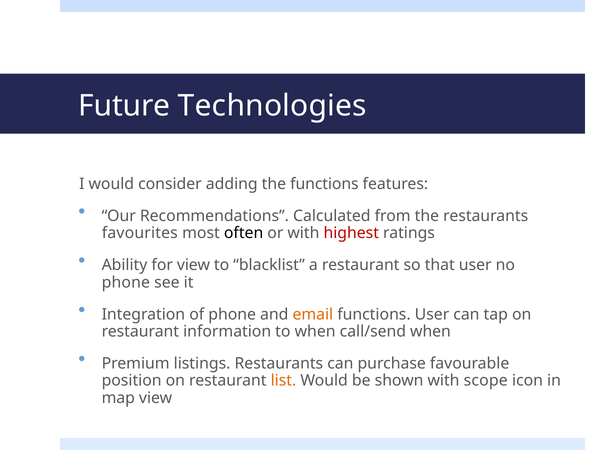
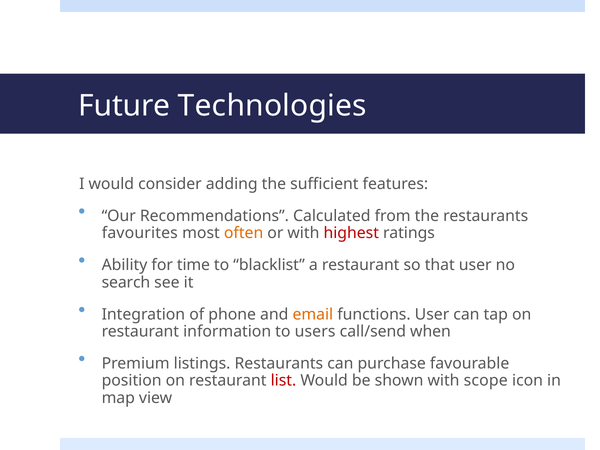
the functions: functions -> sufficient (324, 184)
often colour: black -> orange (244, 233)
for view: view -> time (194, 265)
phone: phone -> search (126, 282)
to when: when -> users (315, 332)
list colour: orange -> red (283, 381)
